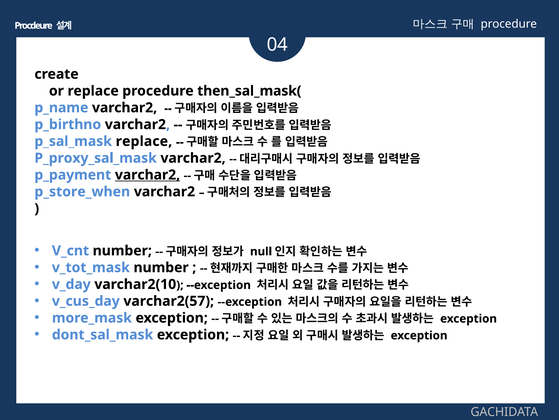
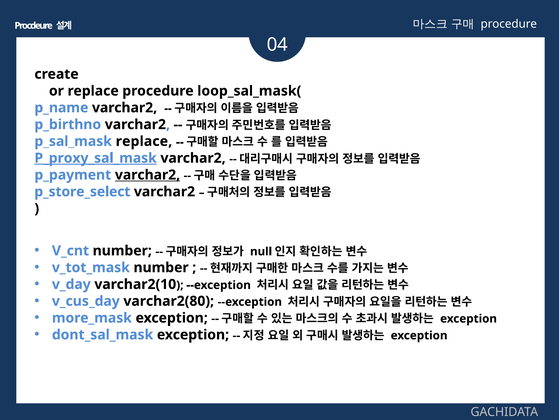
then_sal_mask(: then_sal_mask( -> loop_sal_mask( (249, 91)
P_proxy_sal_mask underline: none -> present (96, 158)
p_store_when: p_store_when -> p_store_select (82, 191)
varchar2(57: varchar2(57 -> varchar2(80 (169, 301)
